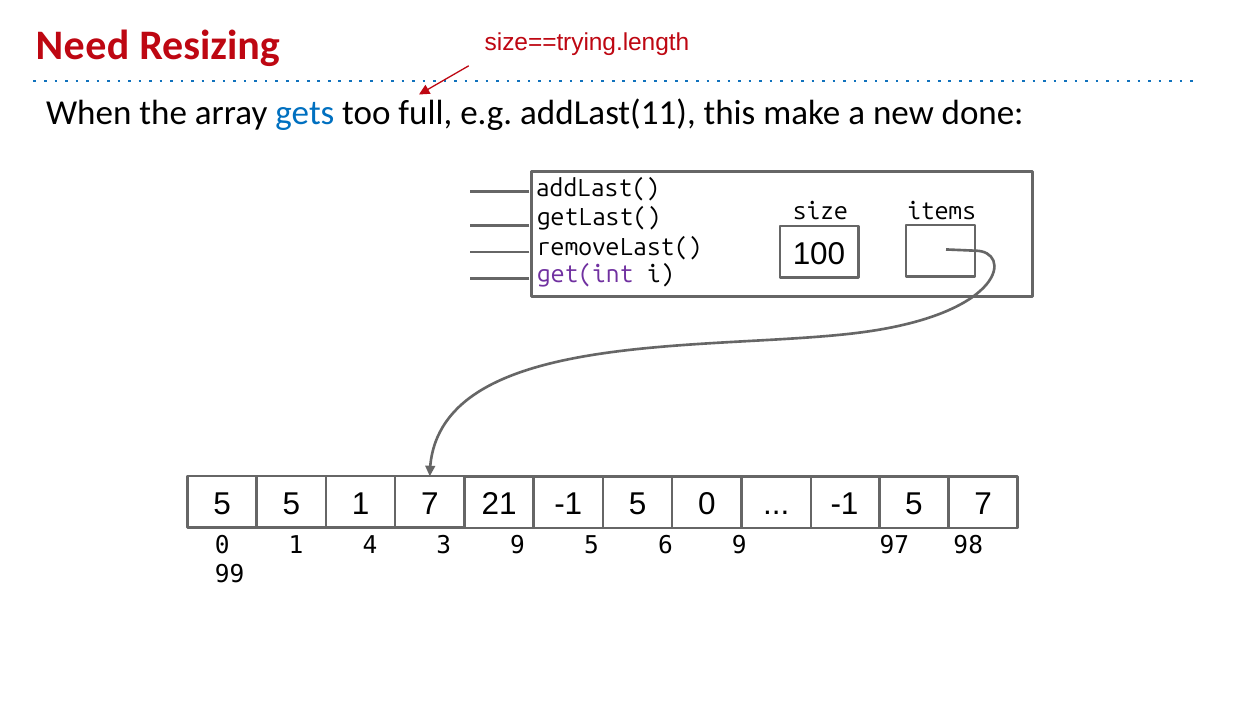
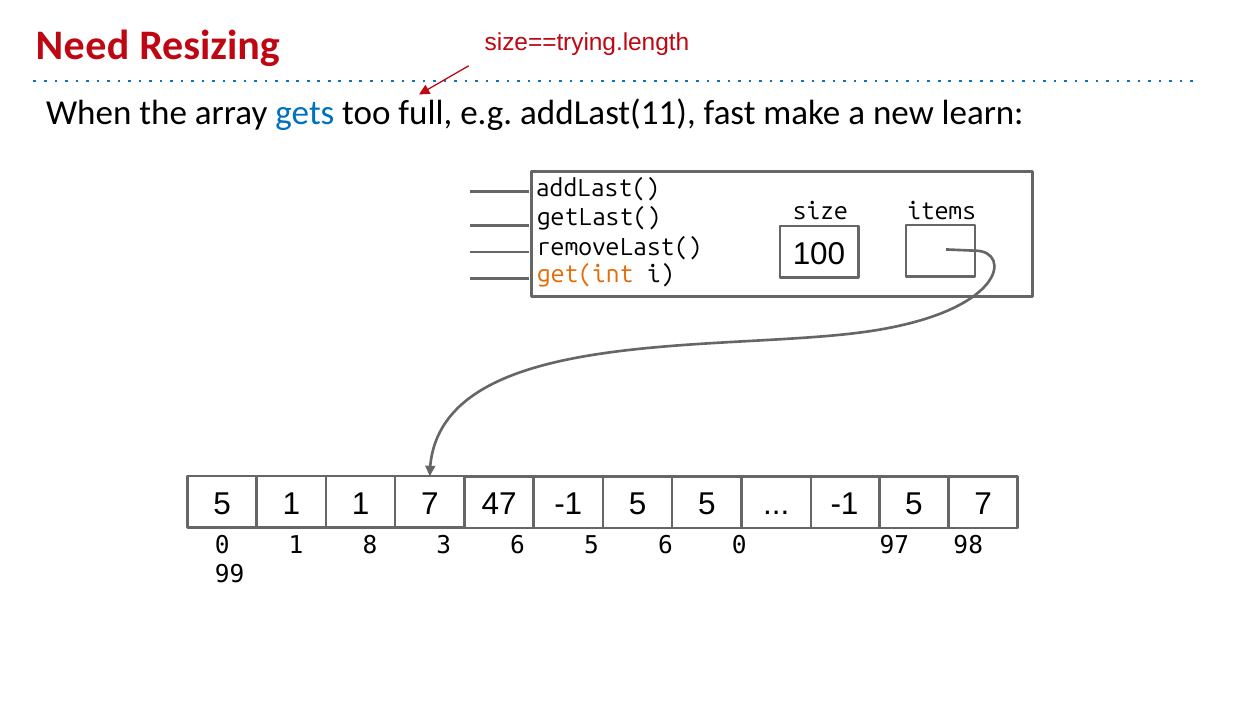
this: this -> fast (730, 113)
done: done -> learn (983, 113)
get(int colour: purple -> orange (585, 274)
5 5: 5 -> 1 (291, 504)
21: 21 -> 47 (499, 504)
5 0: 0 -> 5 (707, 504)
4: 4 -> 8 (370, 545)
3 9: 9 -> 6 (518, 545)
6 9: 9 -> 0 (739, 545)
